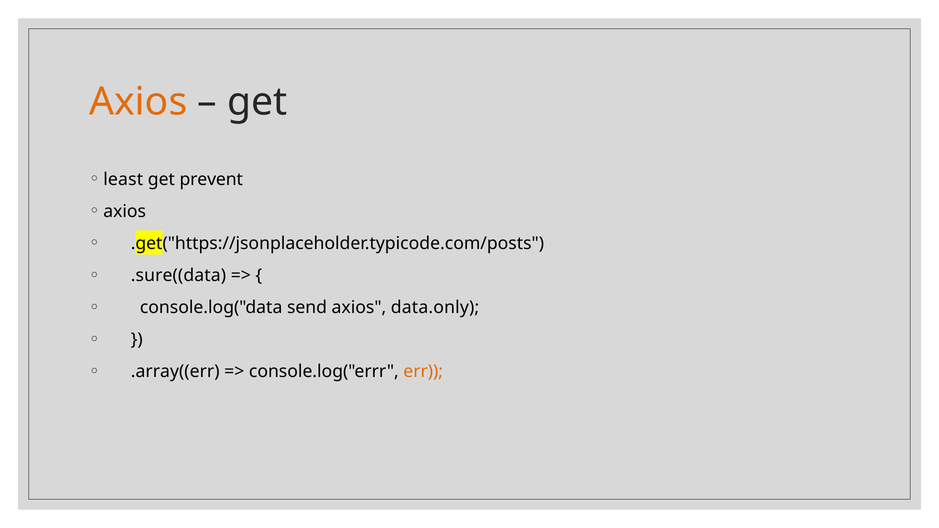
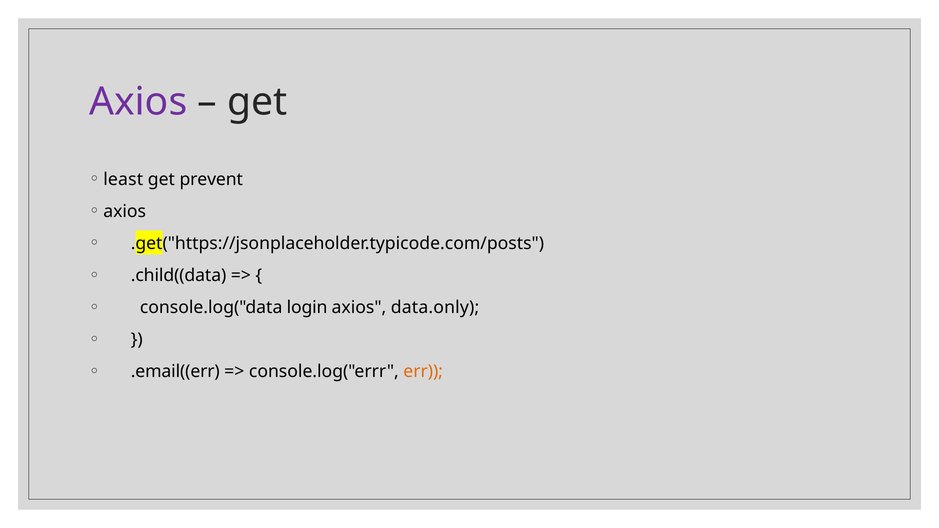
Axios colour: orange -> purple (138, 102)
.sure((data: .sure((data -> .child((data (179, 276)
send: send -> login (307, 308)
.array((err: .array((err -> .email((err (175, 372)
